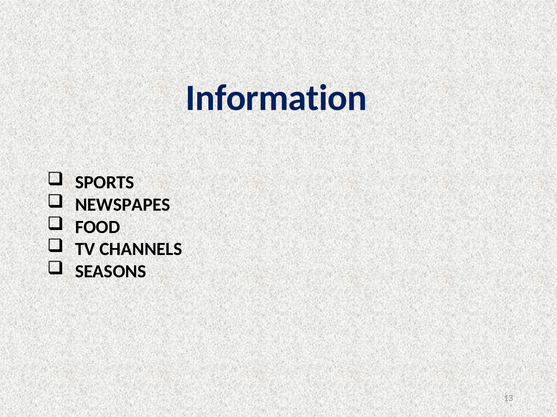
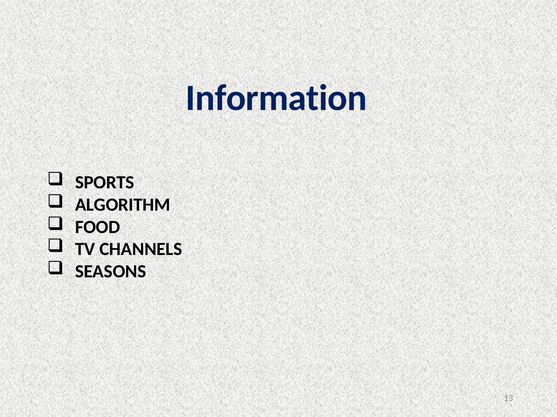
NEWSPAPES: NEWSPAPES -> ALGORITHM (123, 205)
